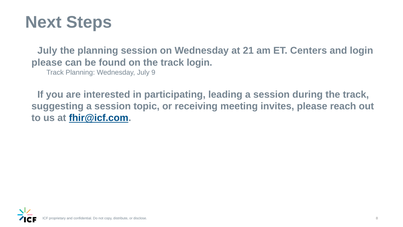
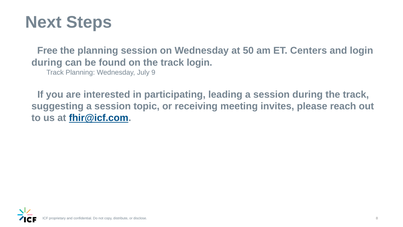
July: July -> Free (47, 51)
21: 21 -> 50 (248, 51)
please: please -> during (47, 62)
